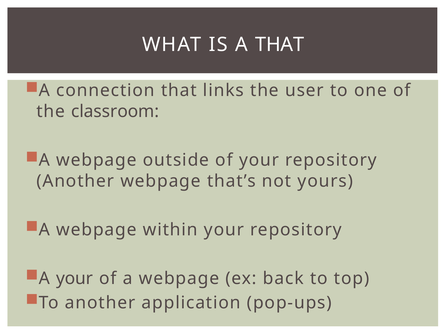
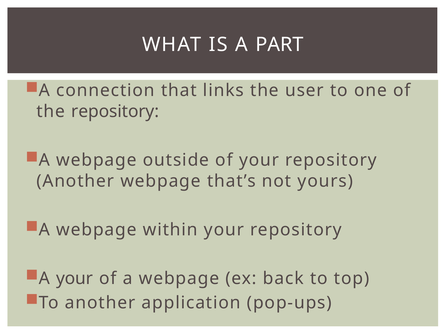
A THAT: THAT -> PART (280, 44)
the classroom: classroom -> repository (115, 111)
